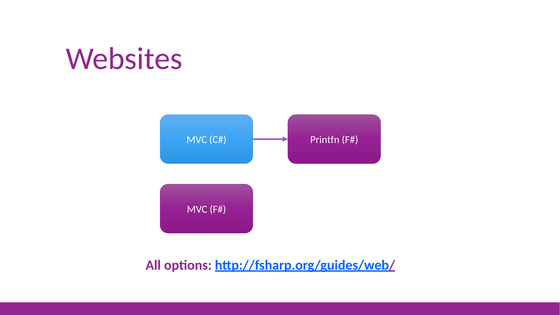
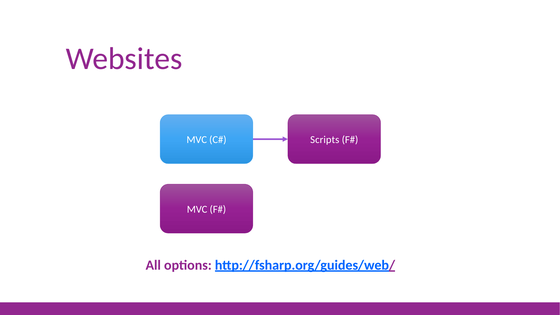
Printfn: Printfn -> Scripts (325, 140)
